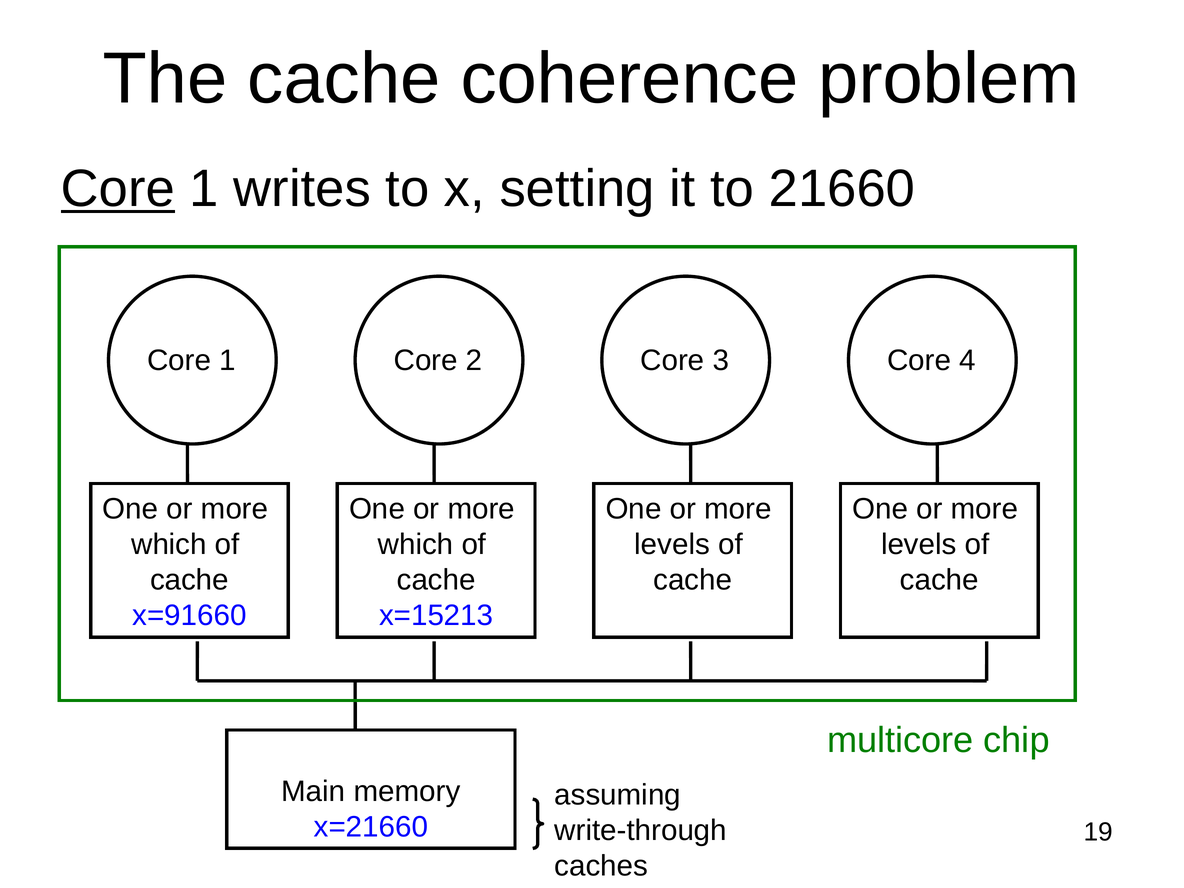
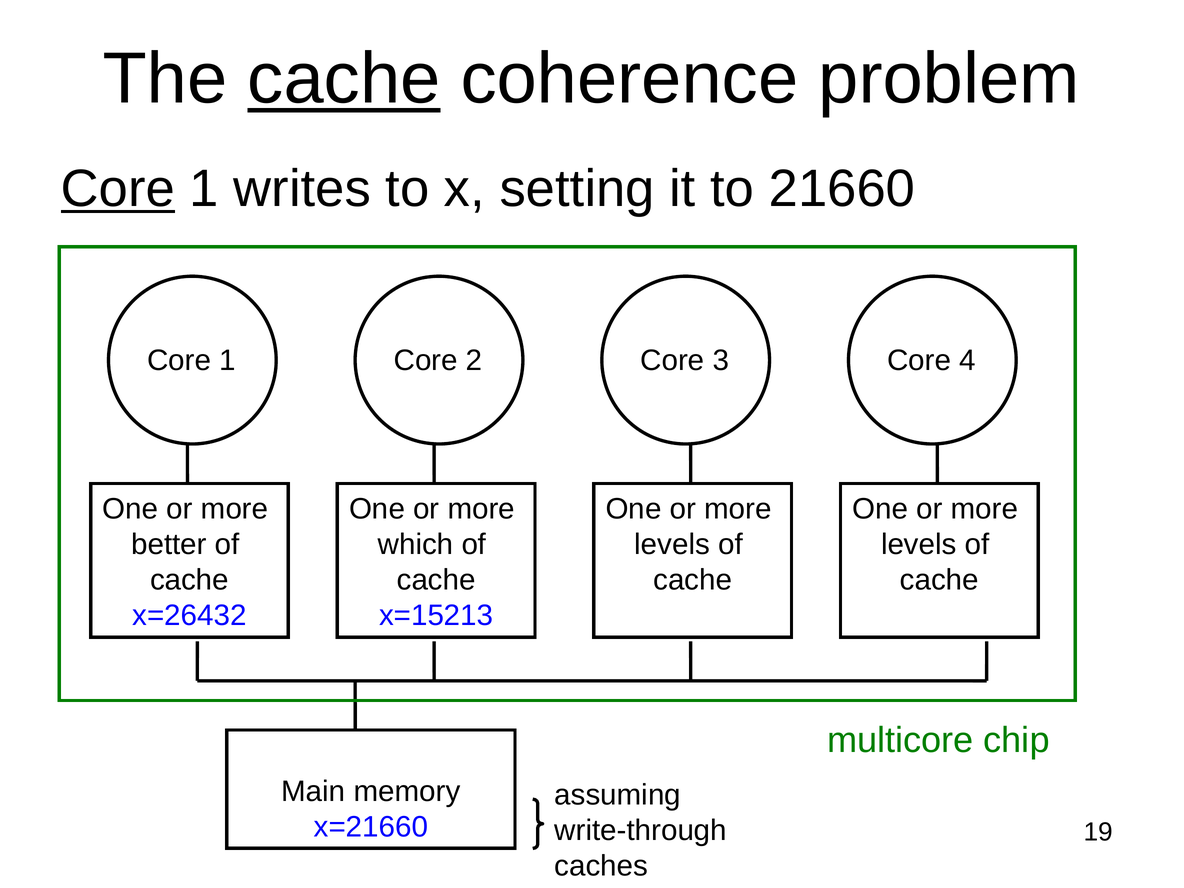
cache underline: none -> present (344, 79)
which: which -> better (169, 545)
x=91660: x=91660 -> x=26432 (190, 616)
